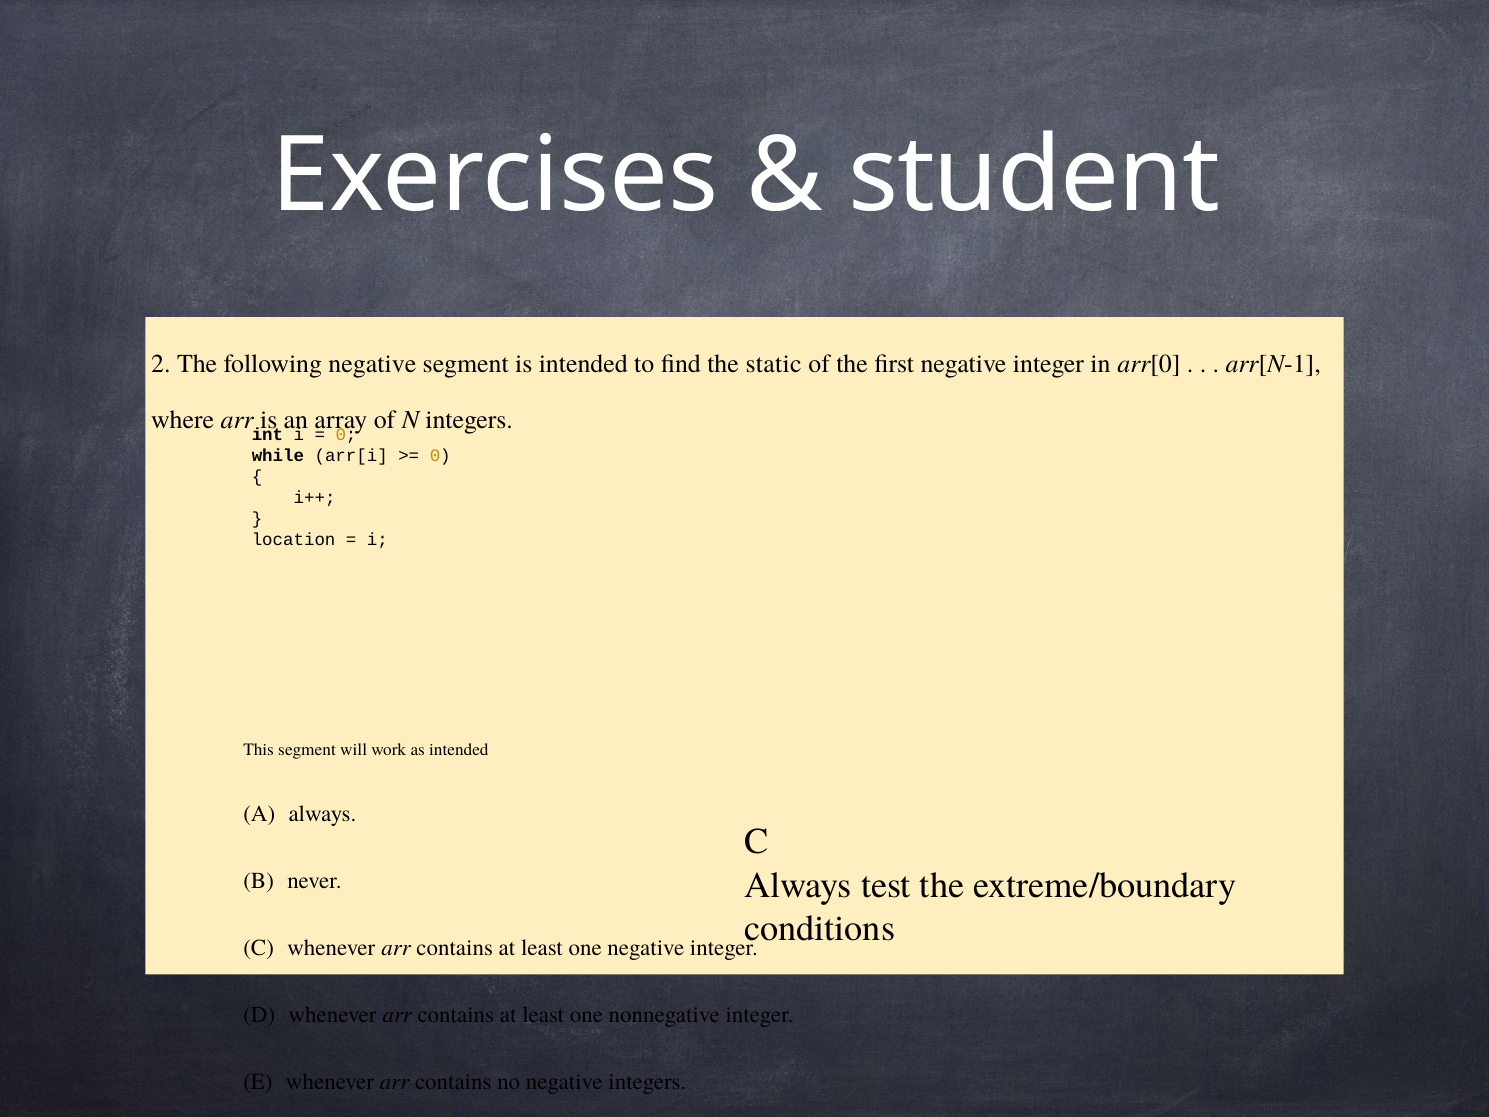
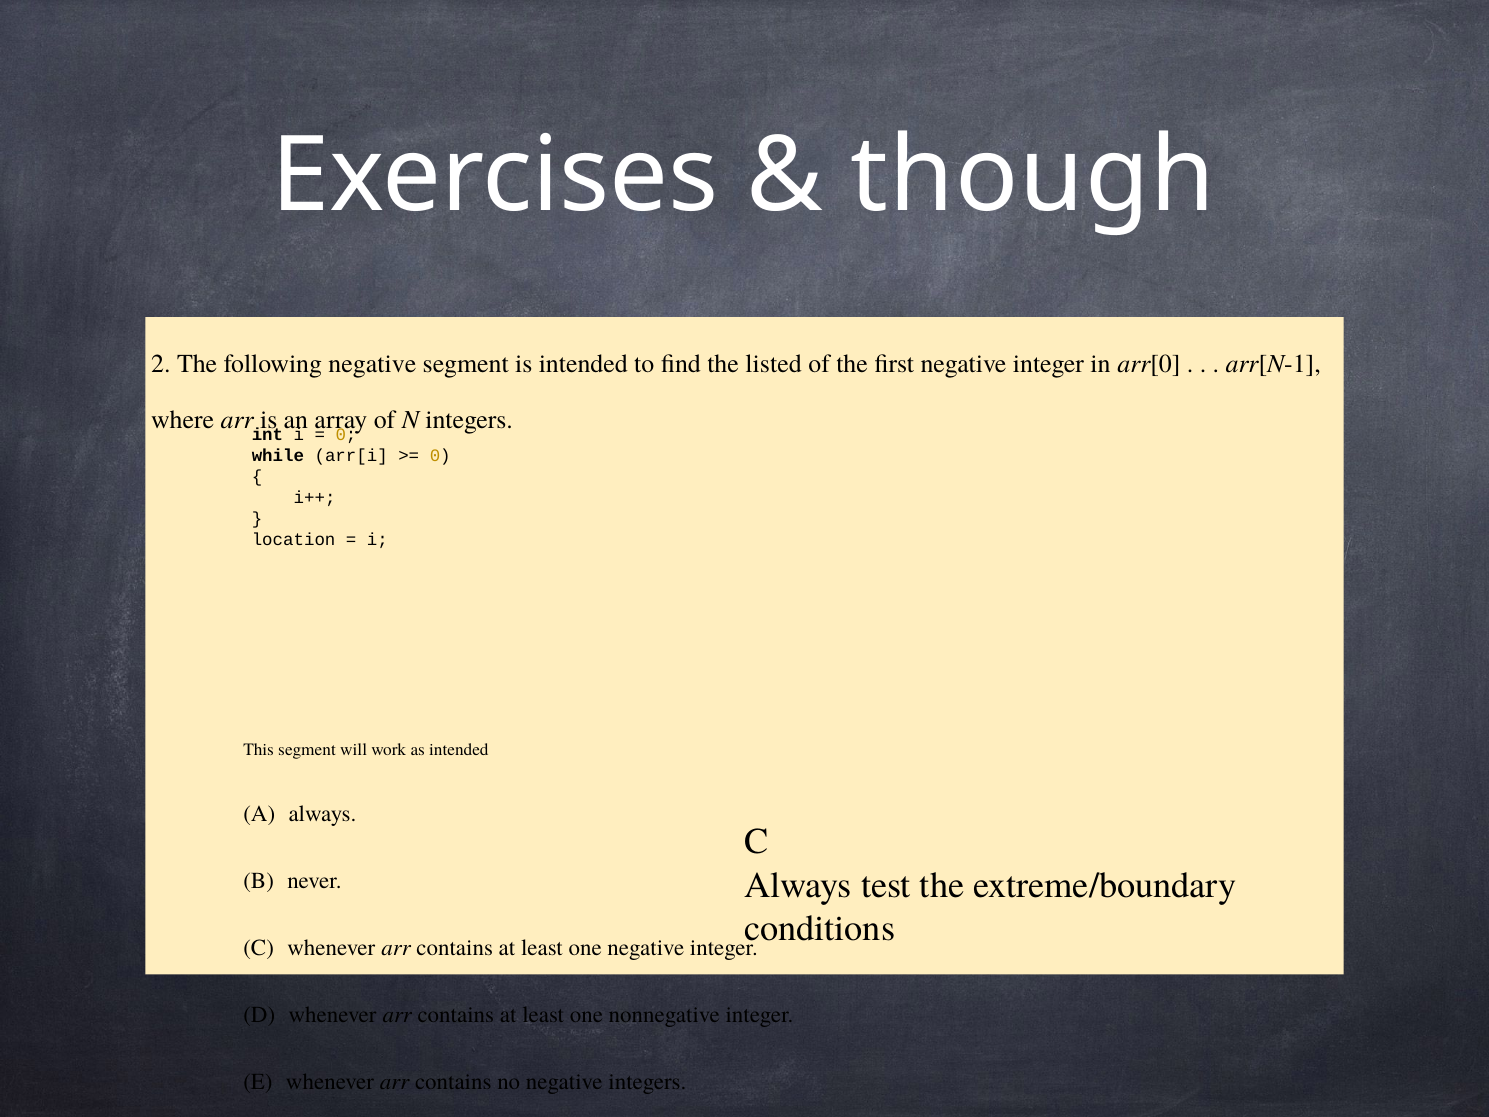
student: student -> though (1033, 176)
static: static -> listed (774, 364)
